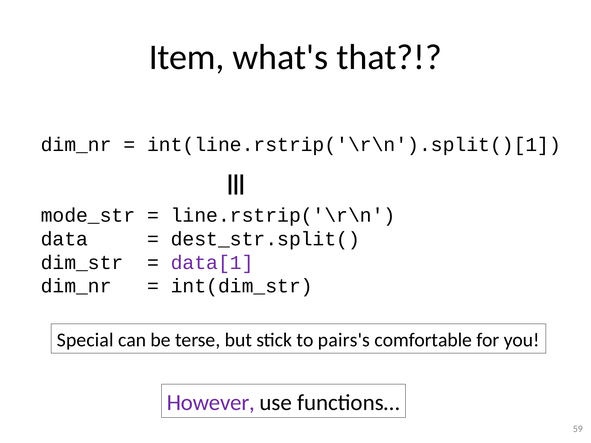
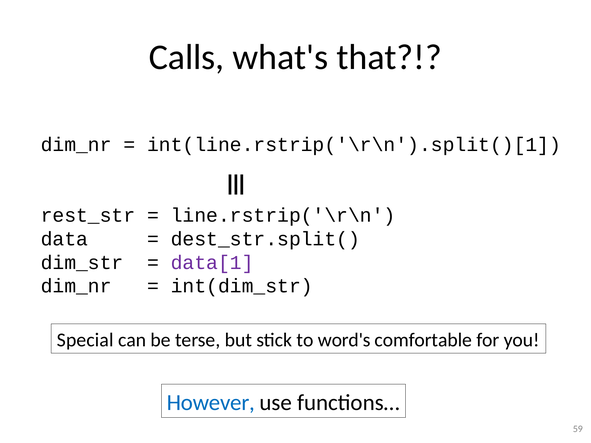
Item: Item -> Calls (187, 57)
mode_str: mode_str -> rest_str (88, 215)
pairs's: pairs's -> word's (344, 340)
However colour: purple -> blue (211, 403)
